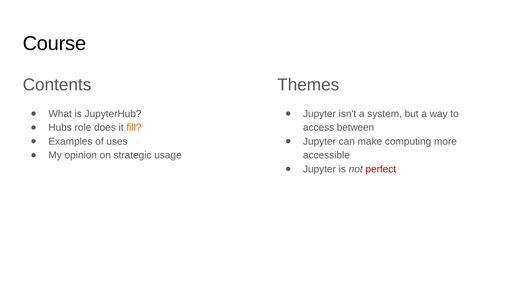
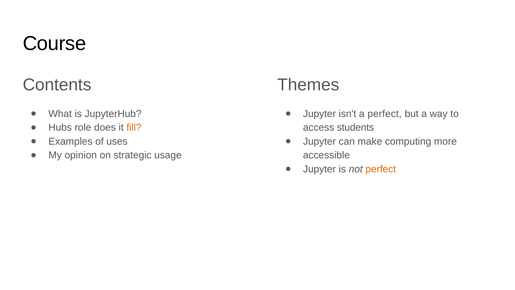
a system: system -> perfect (385, 114)
between: between -> students (355, 127)
perfect colour: red -> orange (381, 169)
